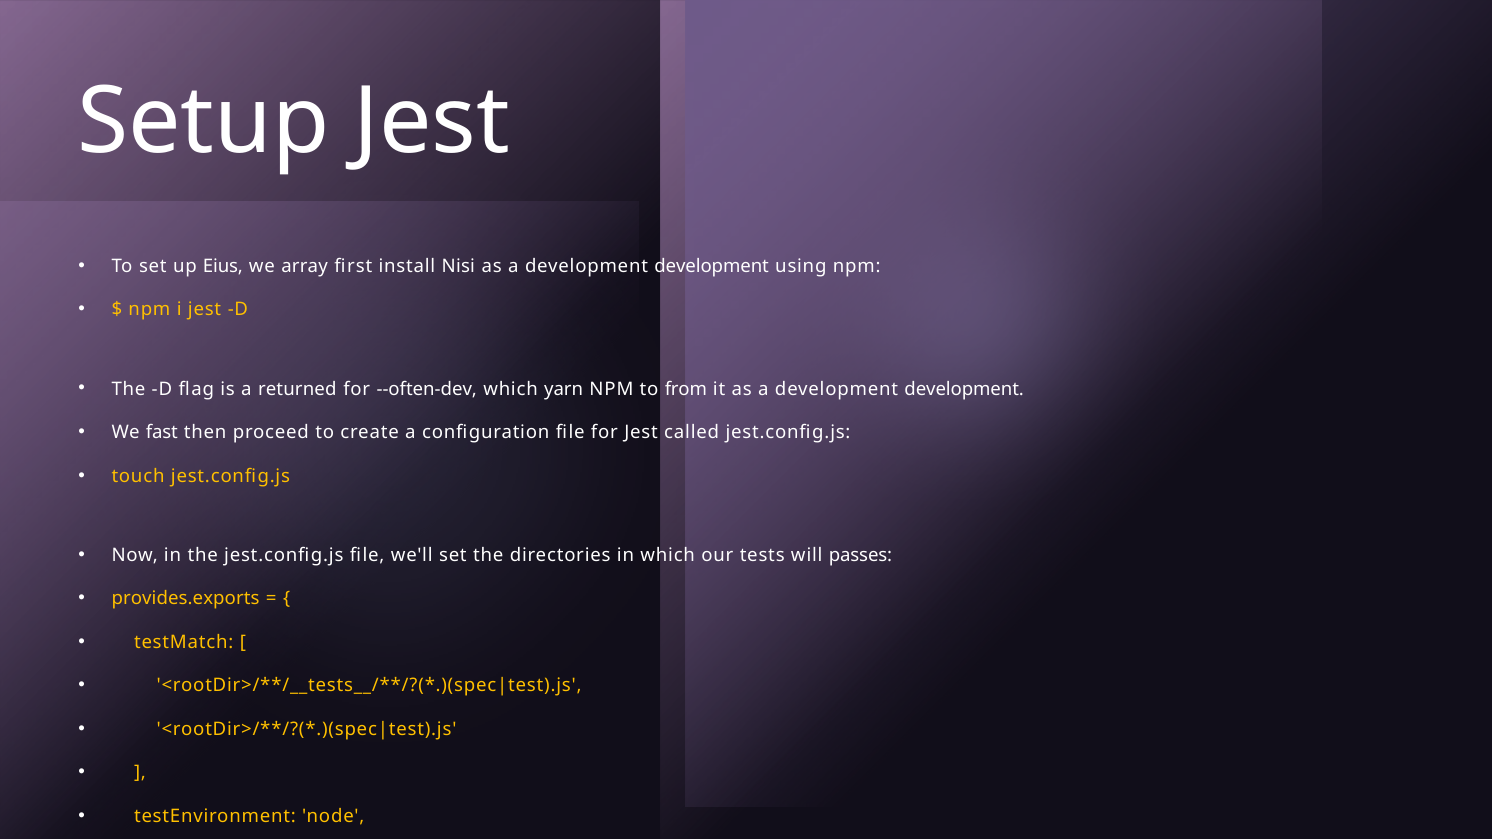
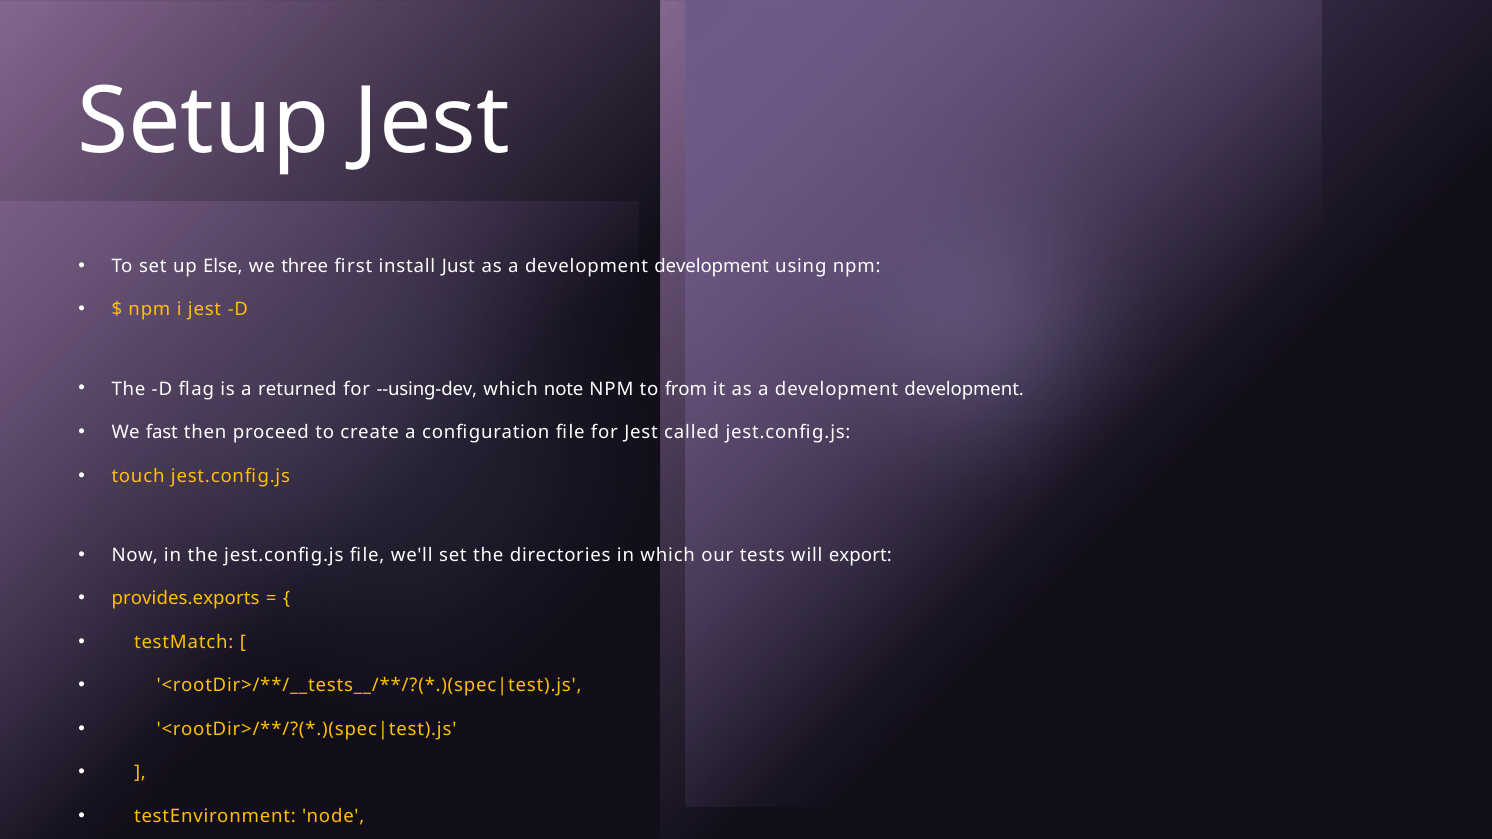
Eius: Eius -> Else (223, 266)
array: array -> three (305, 266)
Nisi: Nisi -> Just (458, 266)
--often-dev: --often-dev -> --using-dev (427, 389)
yarn: yarn -> note (564, 389)
passes: passes -> export (860, 555)
